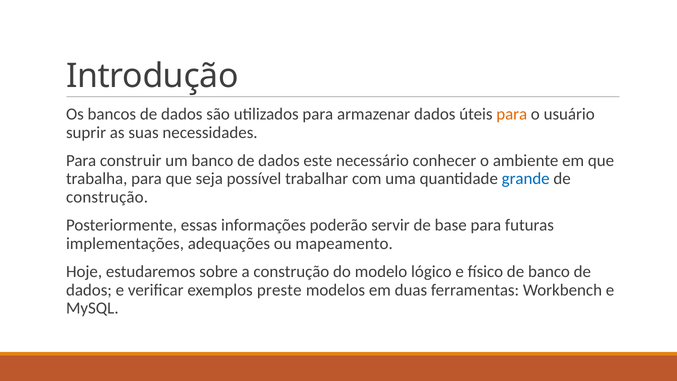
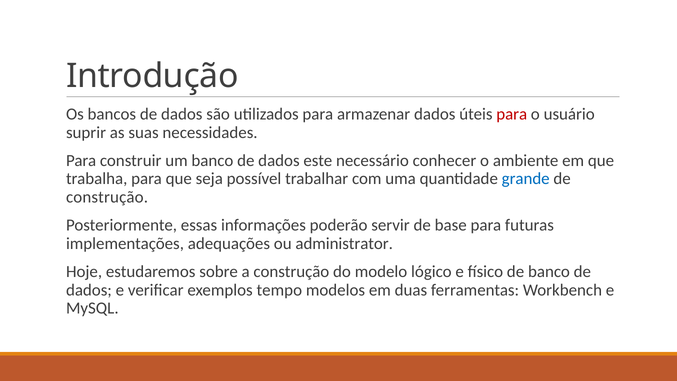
para colour: orange -> red (512, 114)
mapeamento: mapeamento -> administrator (344, 243)
preste: preste -> tempo (279, 290)
